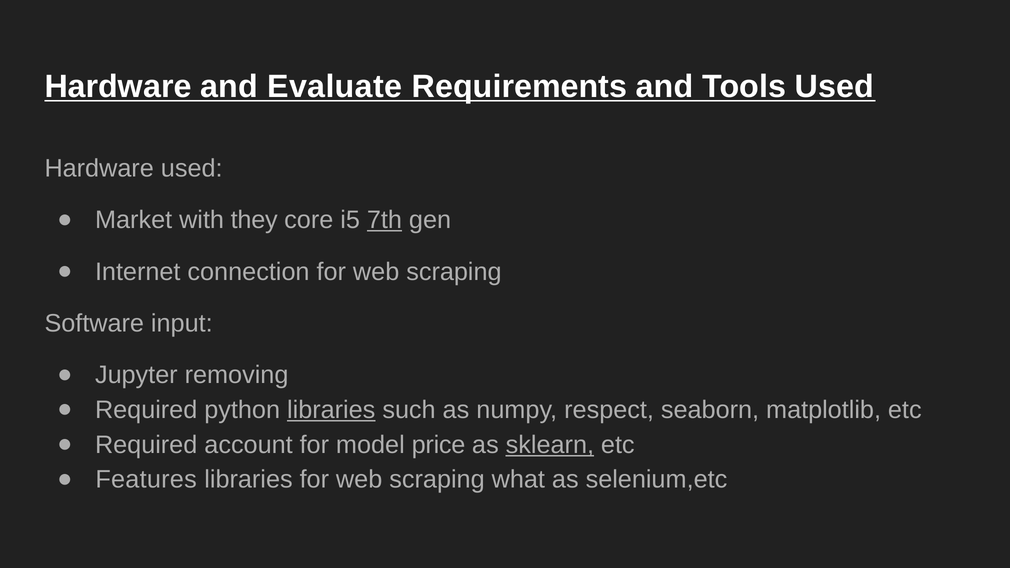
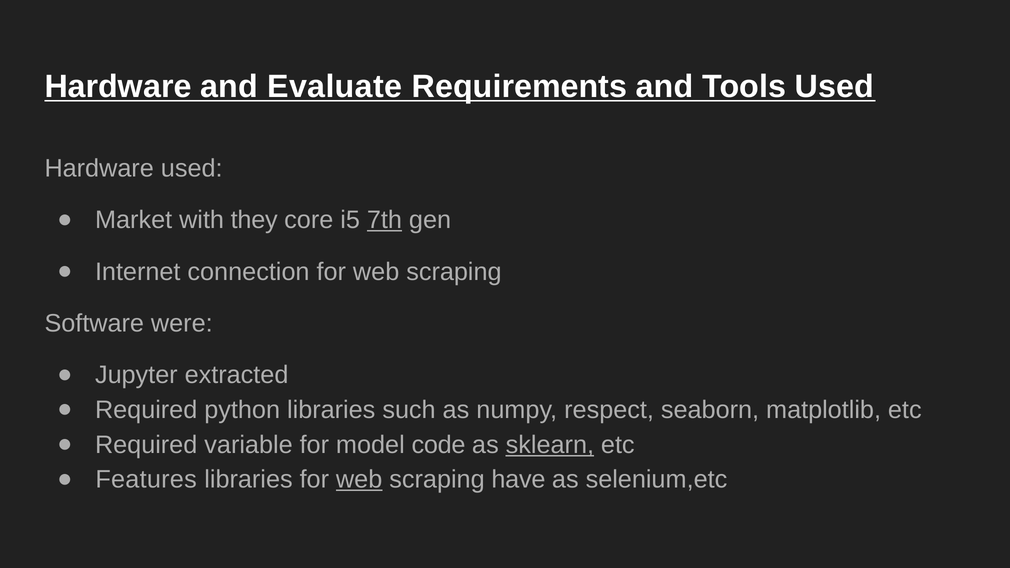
input: input -> were (182, 323)
removing: removing -> extracted (237, 375)
libraries underline: present -> none (331, 410)
account: account -> variable (249, 445)
price: price -> code (439, 445)
web underline: none -> present (359, 480)
what: what -> have (518, 480)
